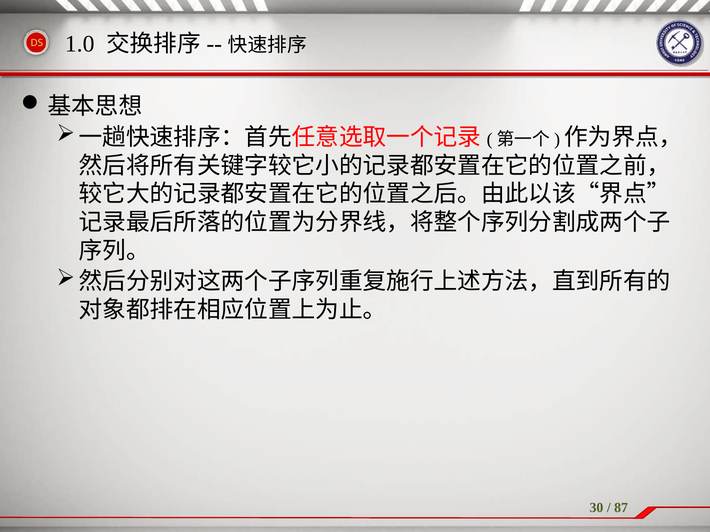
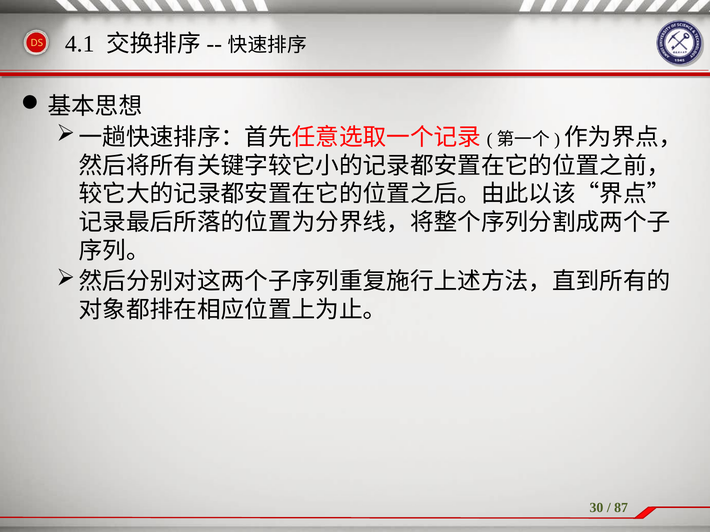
1.0: 1.0 -> 4.1 (80, 44)
